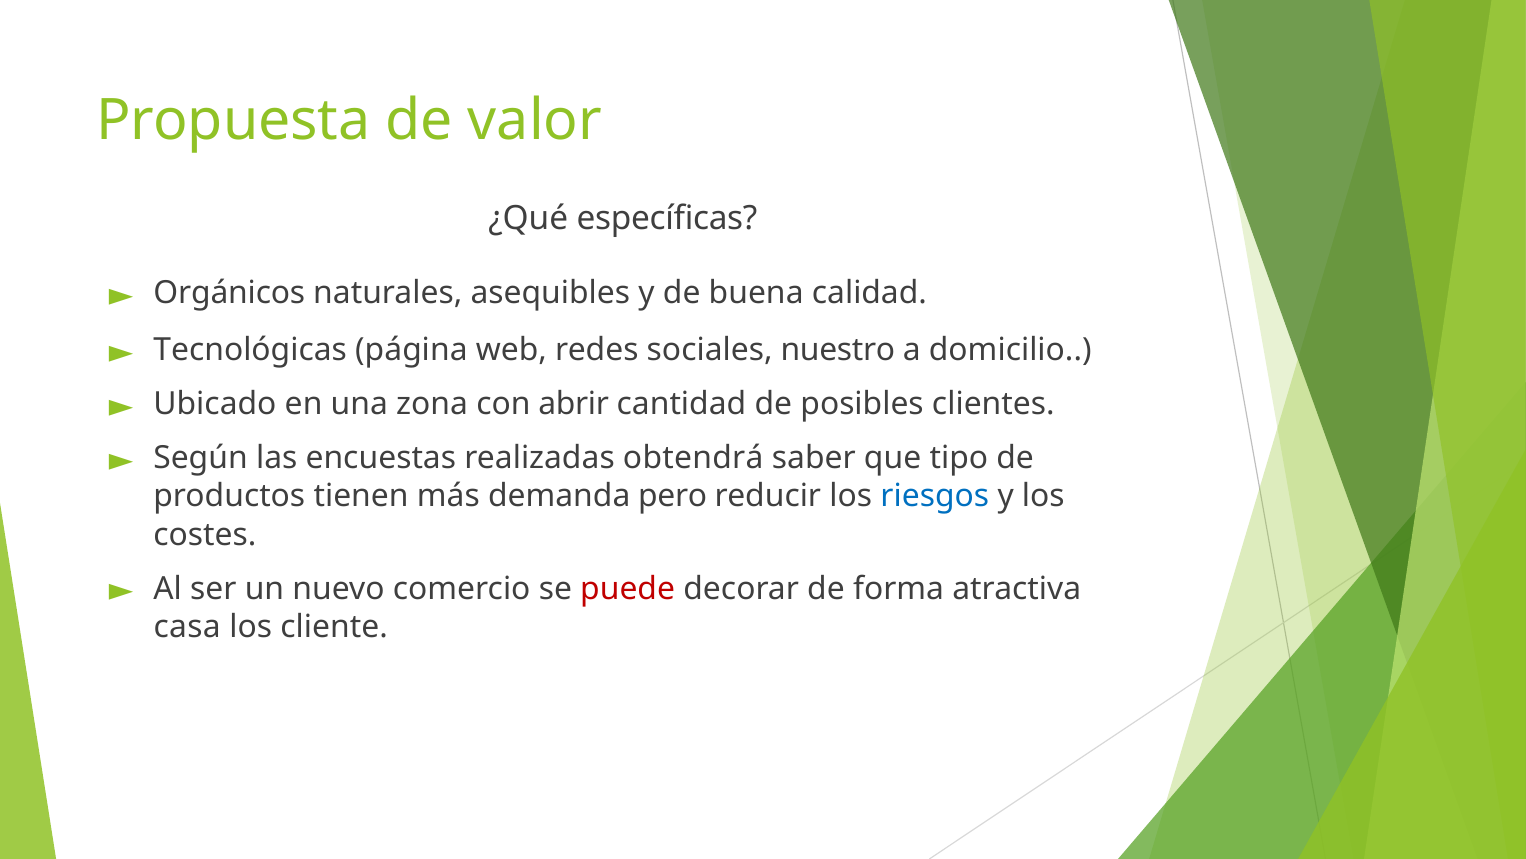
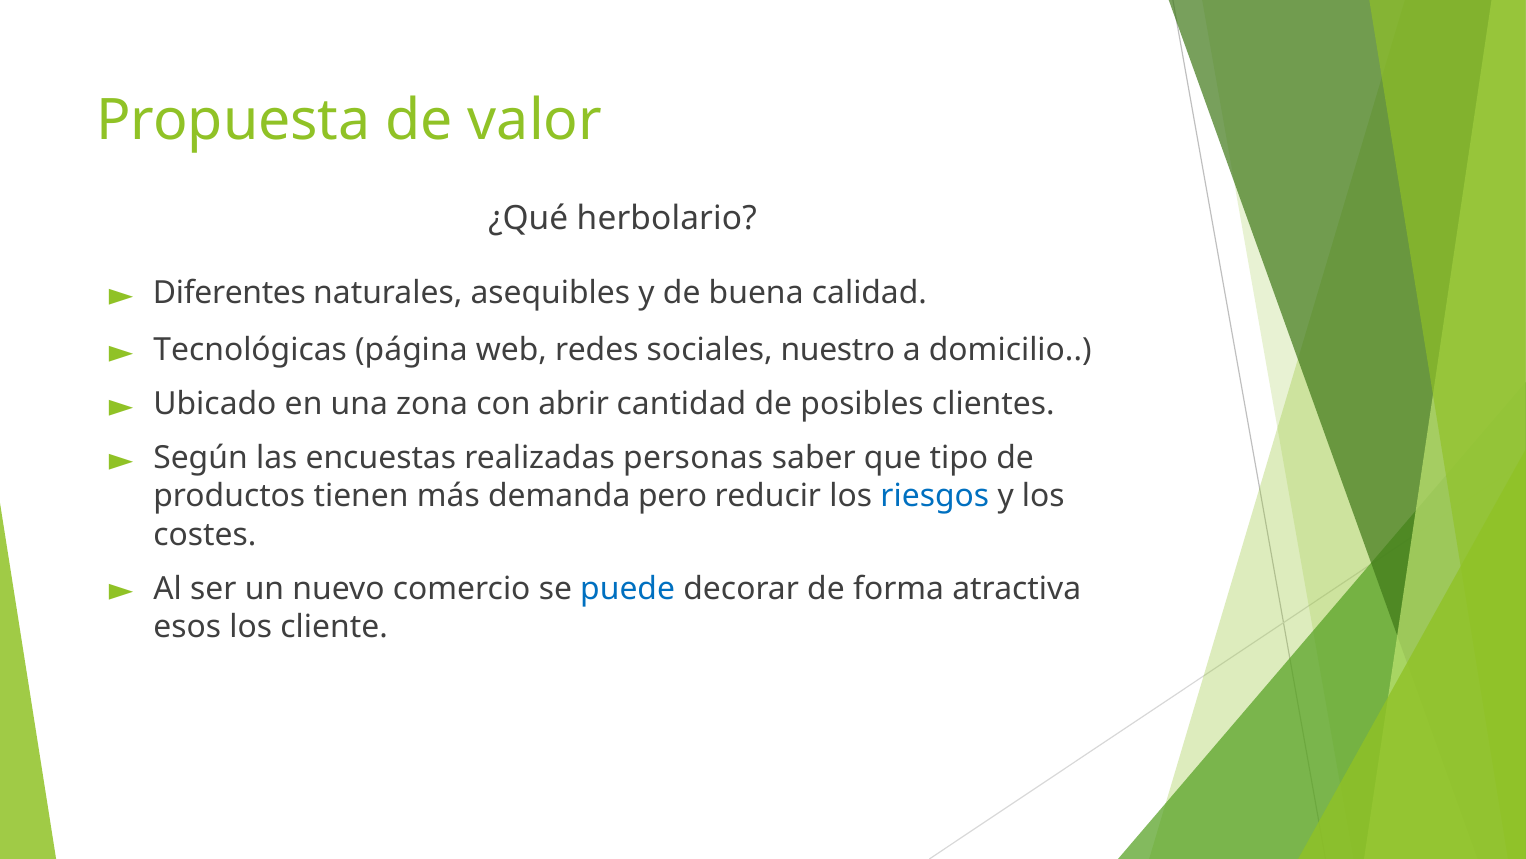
específicas: específicas -> herbolario (667, 219)
Orgánicos: Orgánicos -> Diferentes (229, 293)
obtendrá: obtendrá -> personas (693, 458)
puede colour: red -> blue (628, 588)
casa: casa -> esos (187, 626)
